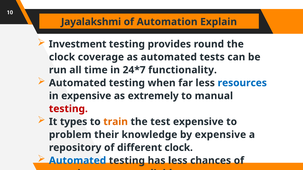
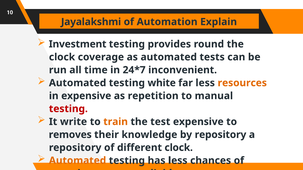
functionality: functionality -> inconvenient (183, 70)
when: when -> white (162, 83)
resources colour: blue -> orange (242, 83)
extremely: extremely -> repetition (153, 96)
types: types -> write (74, 122)
problem: problem -> removes (70, 135)
by expensive: expensive -> repository (220, 135)
Automated colour: blue -> orange (78, 161)
